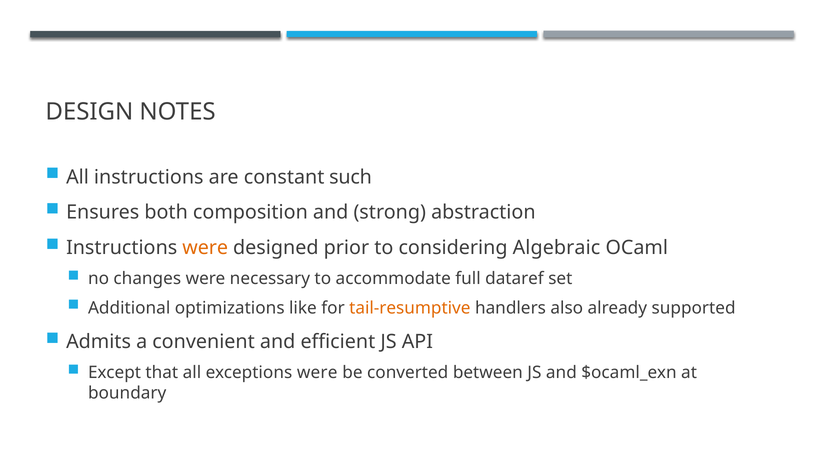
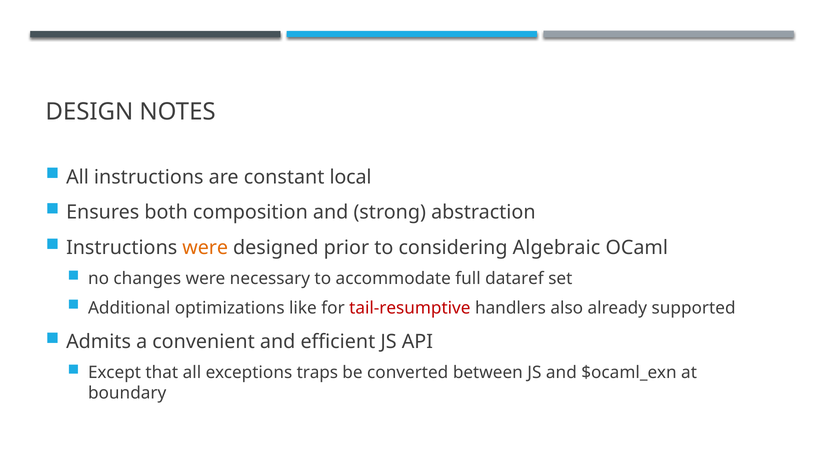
such: such -> local (351, 177)
tail-resumptive colour: orange -> red (410, 308)
exceptions were: were -> traps (317, 372)
